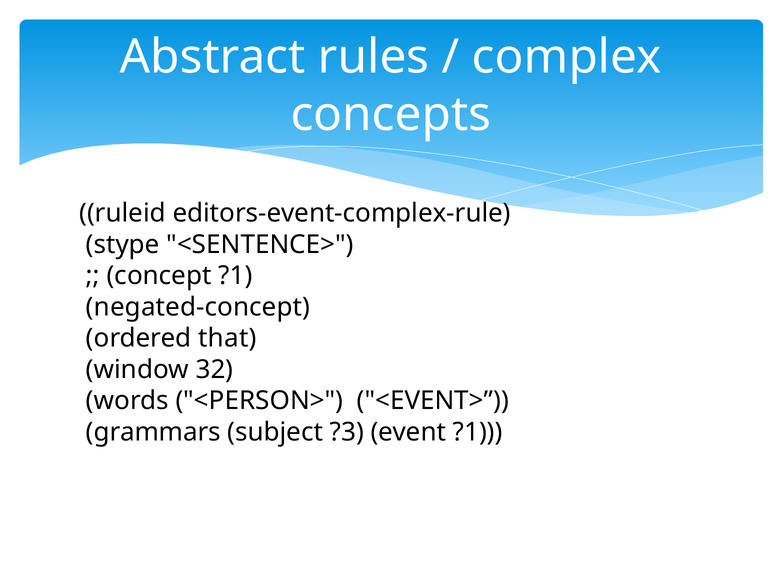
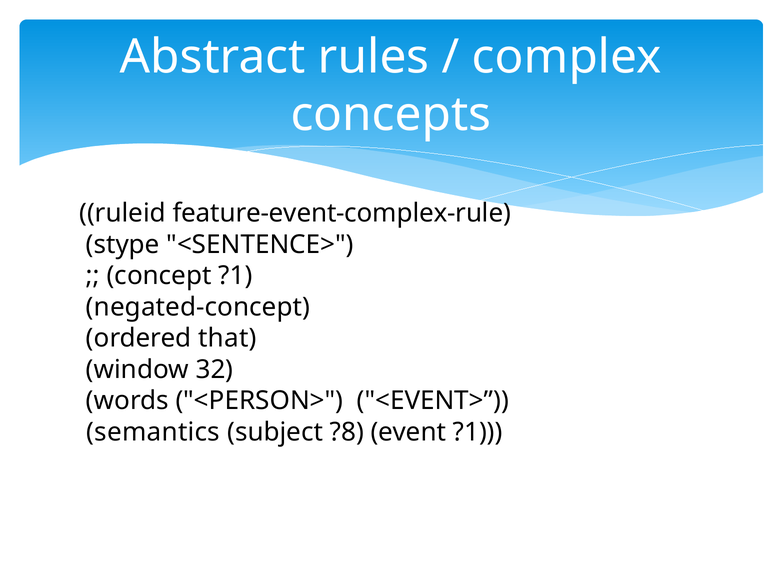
editors-event-complex-rule: editors-event-complex-rule -> feature-event-complex-rule (342, 213)
grammars: grammars -> semantics (153, 432)
?3: ?3 -> ?8 (347, 432)
